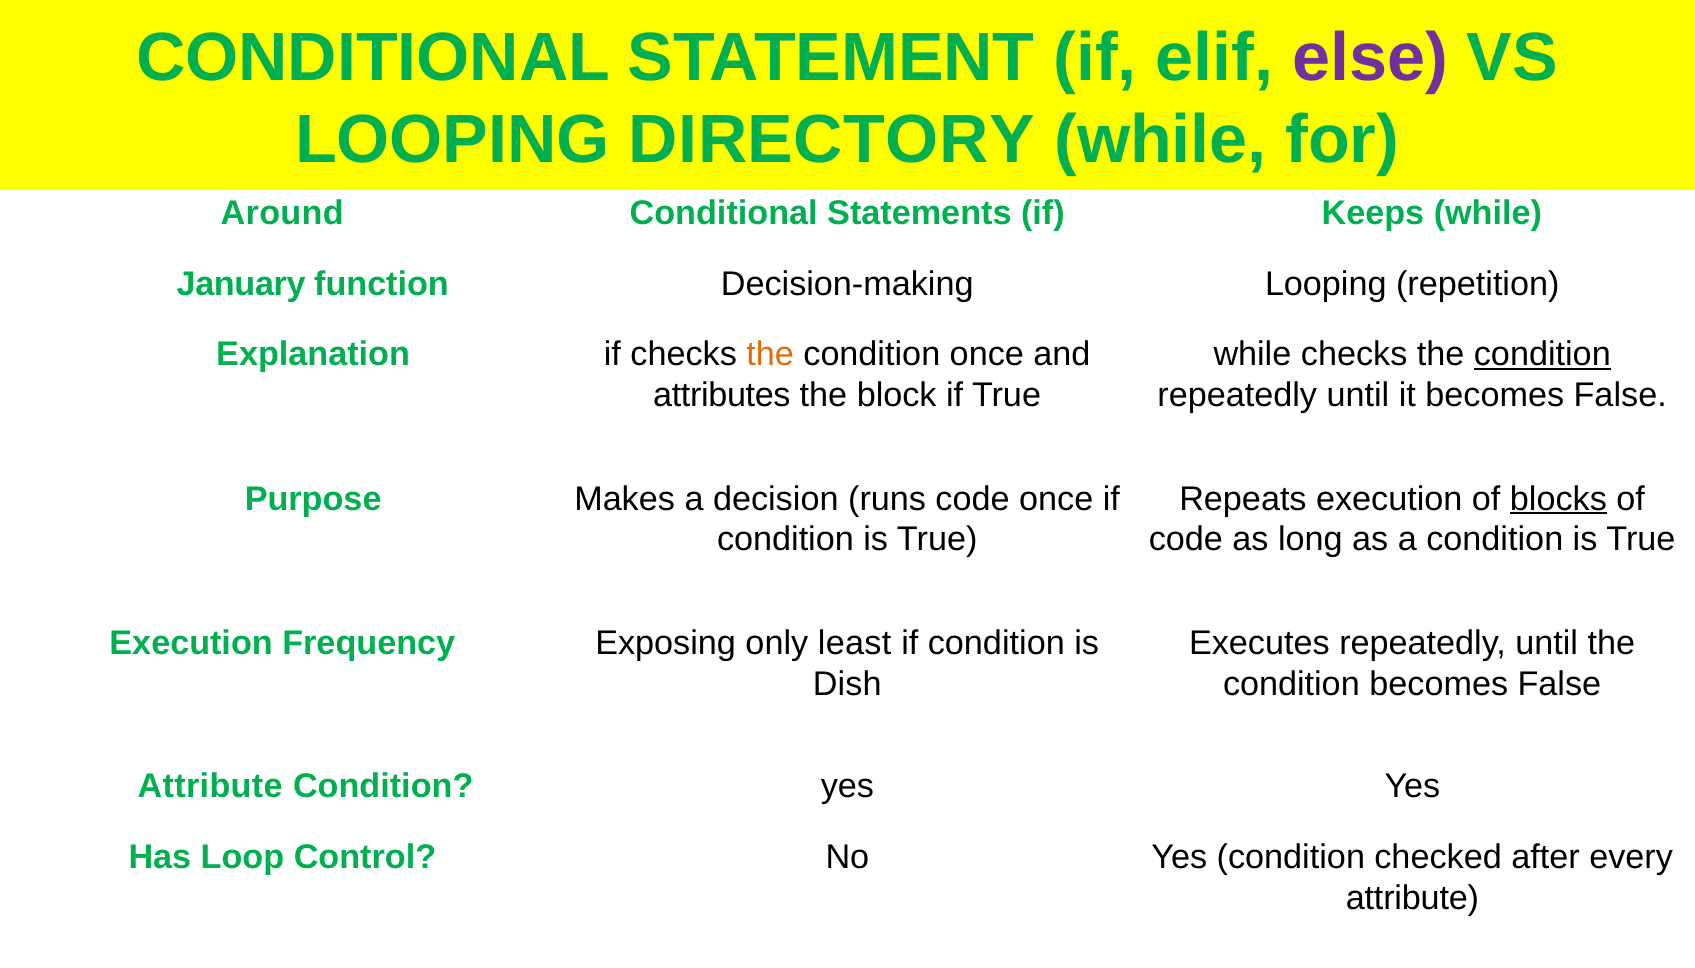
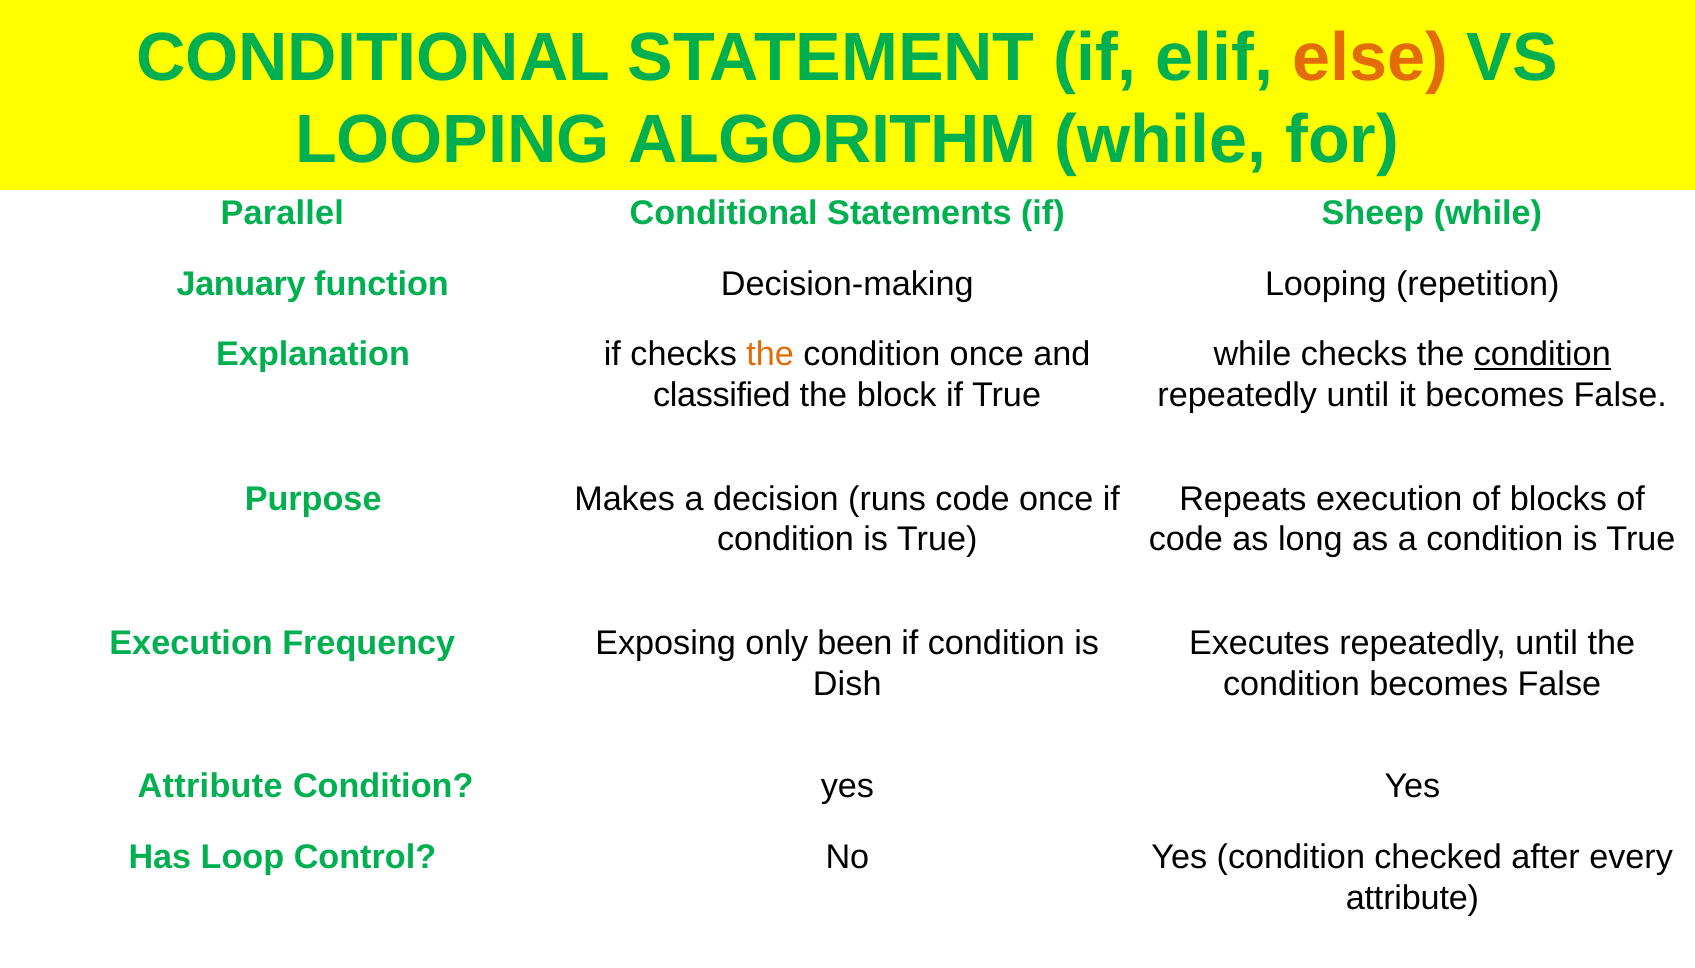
else colour: purple -> orange (1370, 58)
DIRECTORY: DIRECTORY -> ALGORITHM (832, 140)
Around: Around -> Parallel (282, 214)
Keeps: Keeps -> Sheep (1373, 214)
attributes: attributes -> classified (722, 395)
blocks underline: present -> none (1558, 499)
least: least -> been (855, 644)
